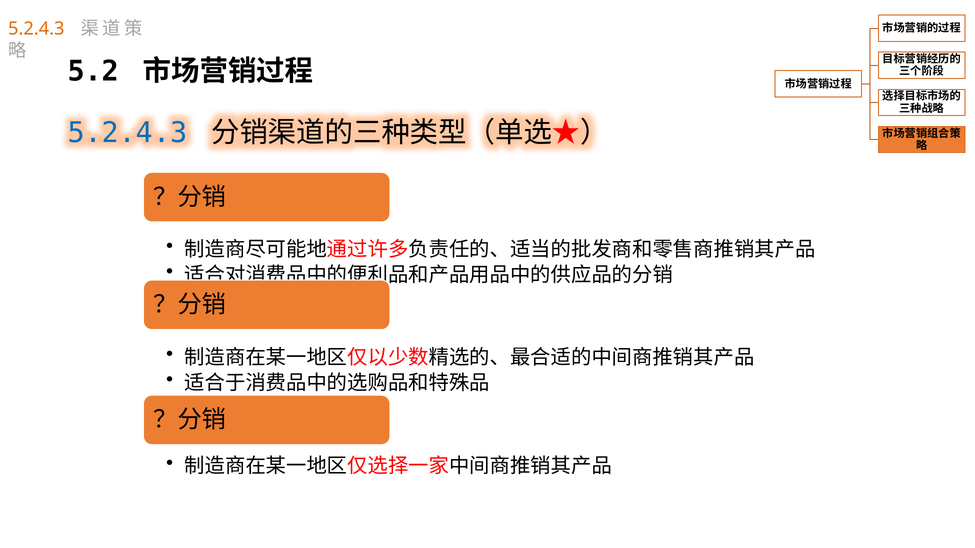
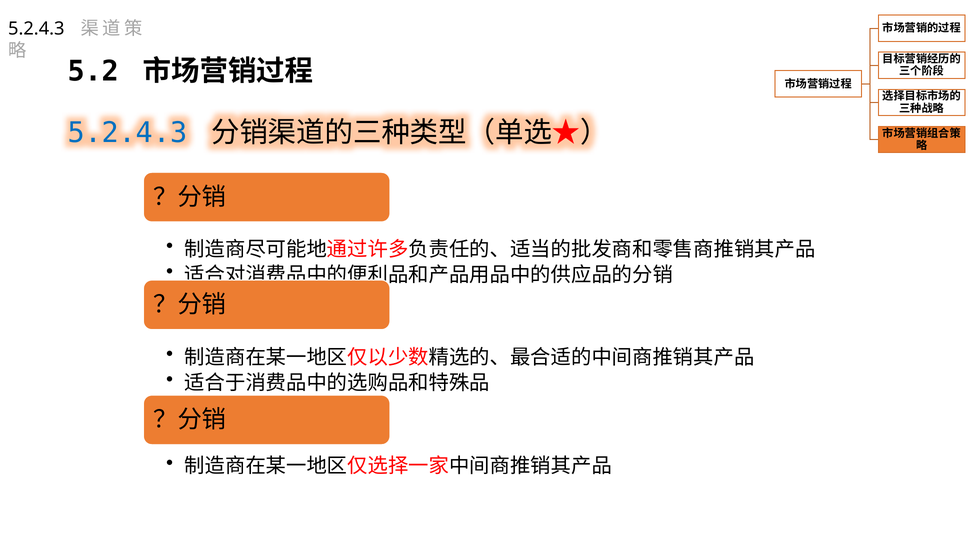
5.2.4.3 colour: orange -> black (36, 29)
